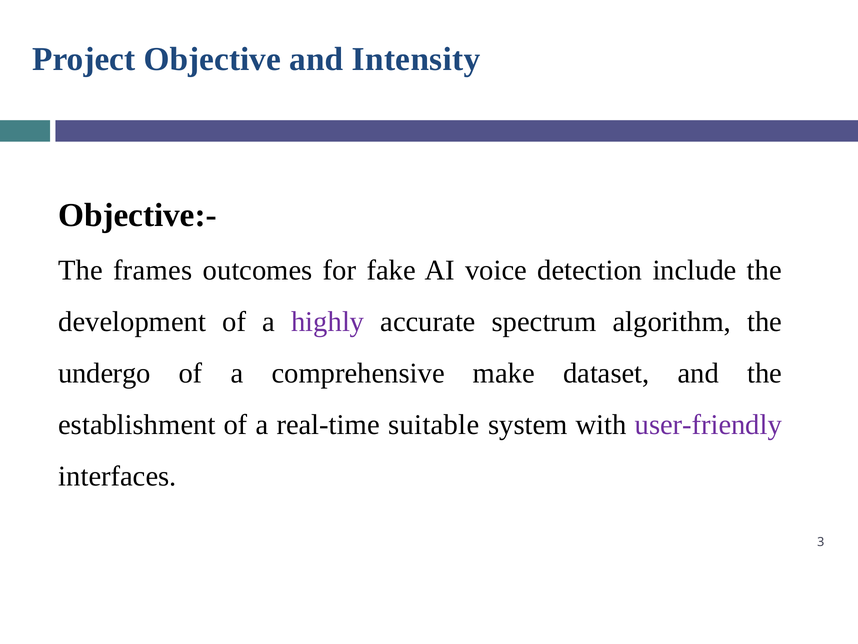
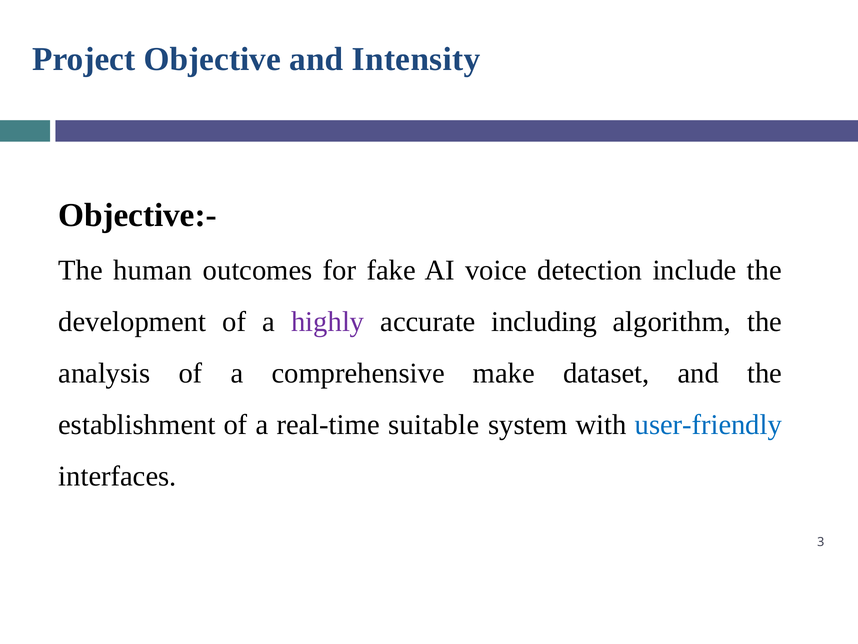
frames: frames -> human (153, 270)
spectrum: spectrum -> including (544, 322)
undergo: undergo -> analysis (104, 373)
user-friendly colour: purple -> blue (708, 425)
